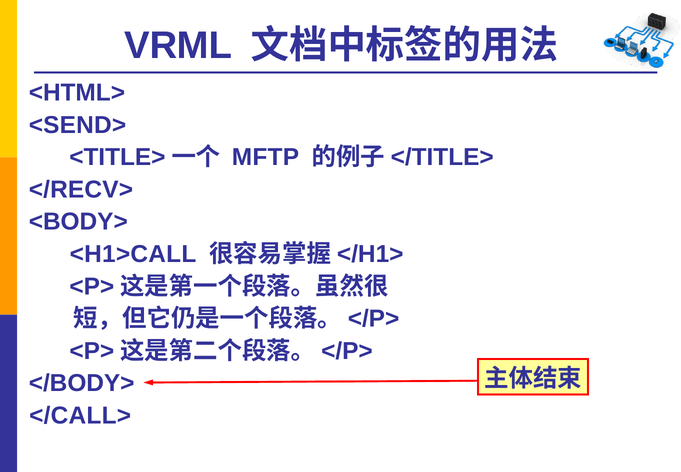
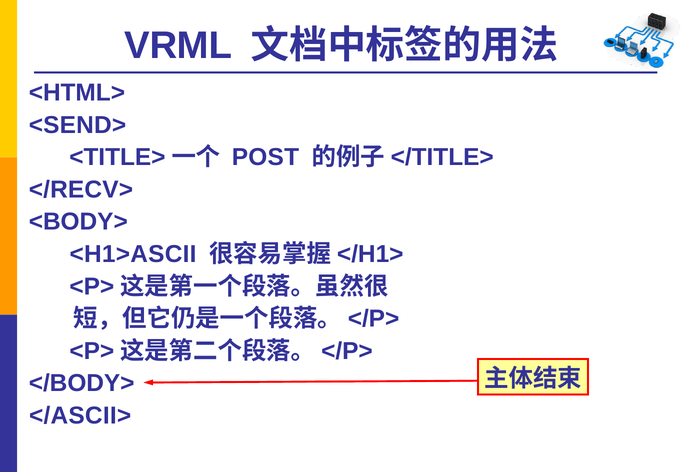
MFTP: MFTP -> POST (265, 157)
<H1>CALL: <H1>CALL -> <H1>ASCII (133, 254)
</CALL>: </CALL> -> </ASCII> (80, 415)
